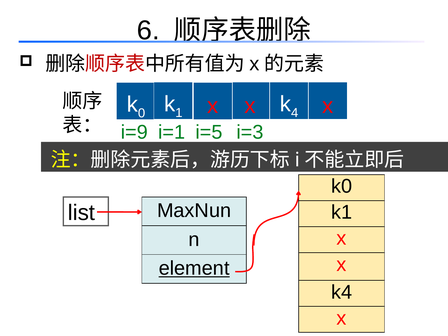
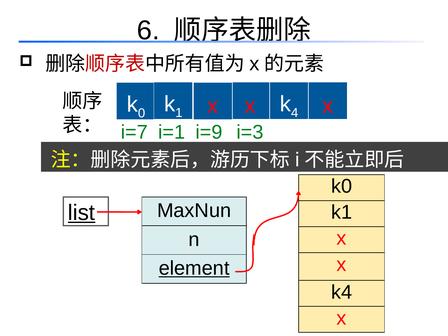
i=9: i=9 -> i=7 (134, 132)
i=5: i=5 -> i=9 (209, 132)
list underline: none -> present (82, 213)
